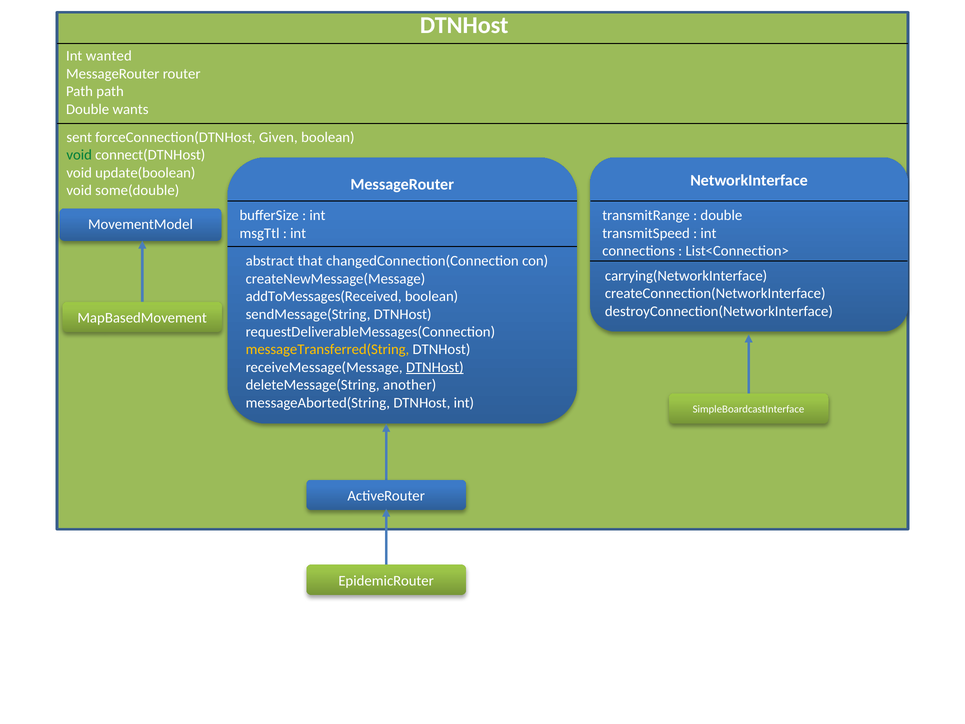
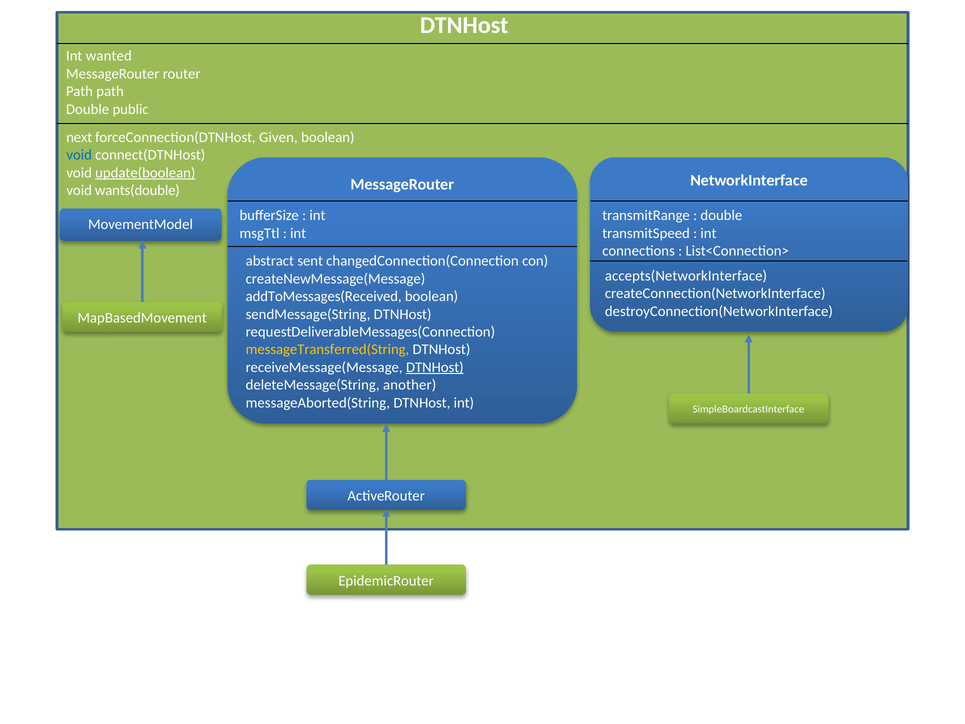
wants: wants -> public (131, 109)
sent: sent -> next (79, 137)
void colour: green -> blue (79, 155)
update(boolean underline: none -> present (145, 173)
some(double: some(double -> wants(double (137, 190)
that: that -> sent (310, 261)
carrying(NetworkInterface: carrying(NetworkInterface -> accepts(NetworkInterface (686, 276)
